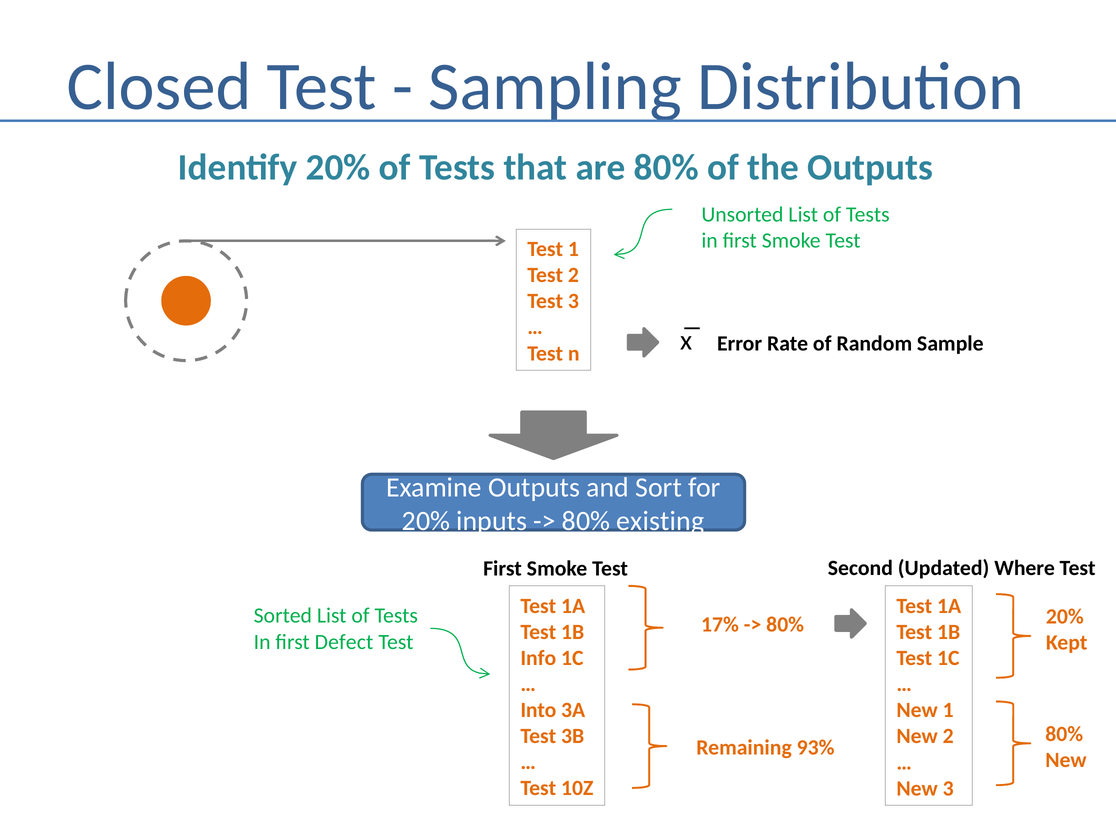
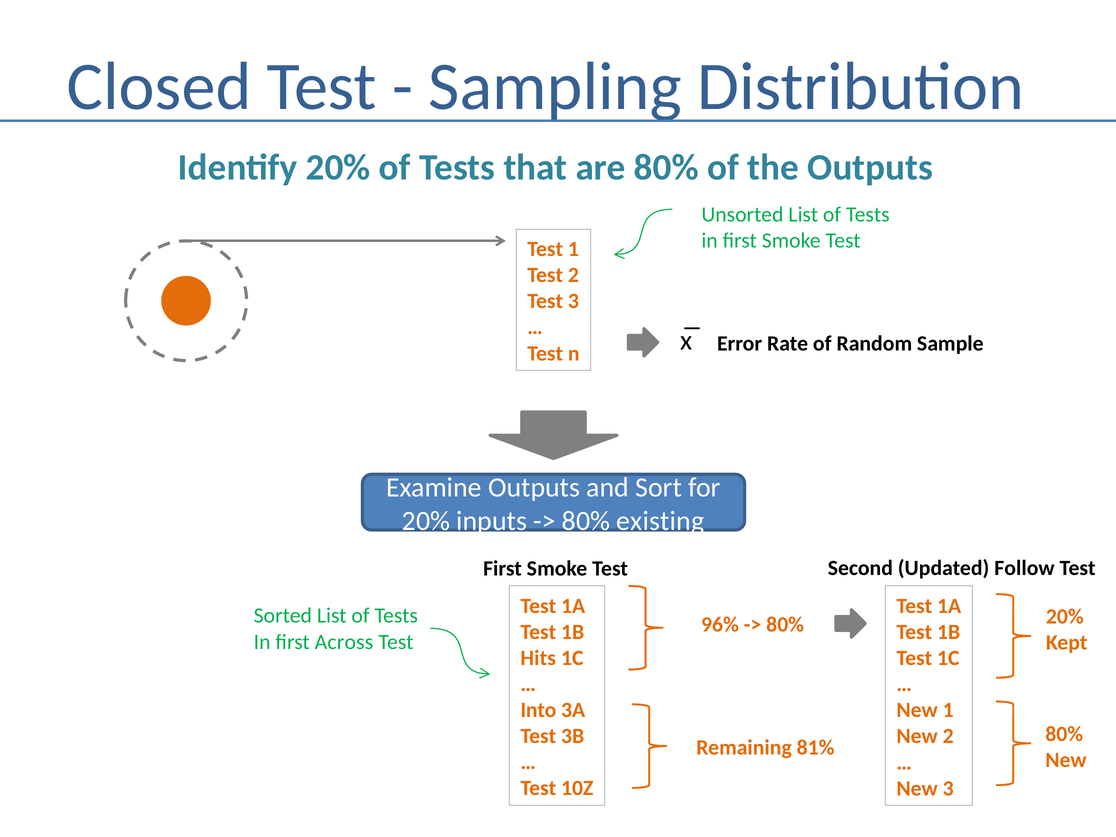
Where: Where -> Follow (1024, 568)
17%: 17% -> 96% (720, 625)
Defect: Defect -> Across (344, 642)
Info: Info -> Hits (538, 658)
93%: 93% -> 81% (816, 747)
